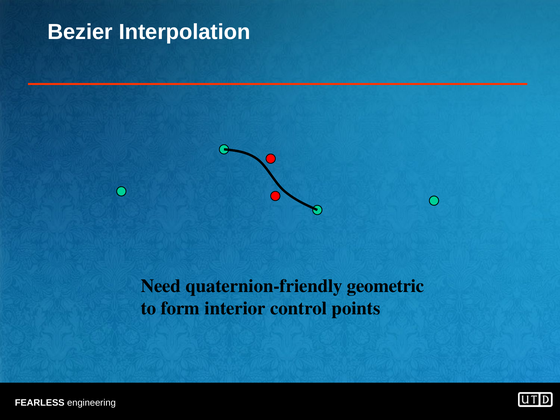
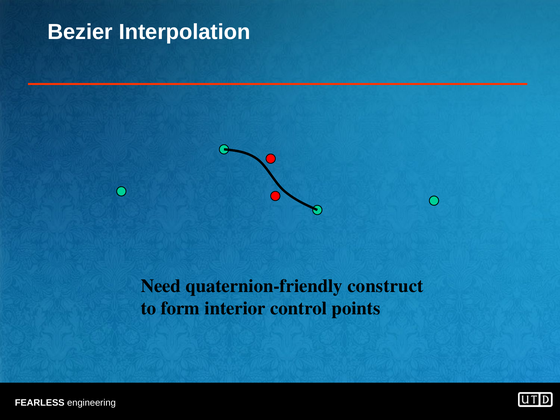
geometric: geometric -> construct (385, 286)
